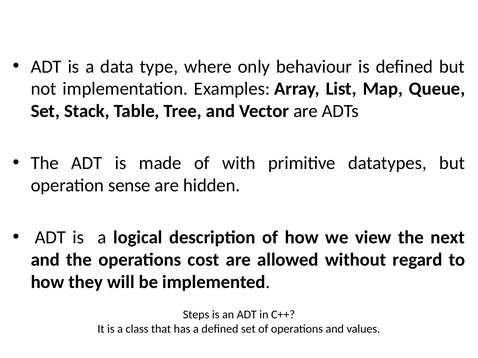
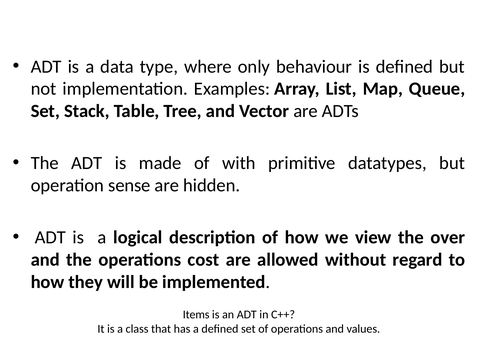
next: next -> over (448, 238)
Steps: Steps -> Items (196, 315)
